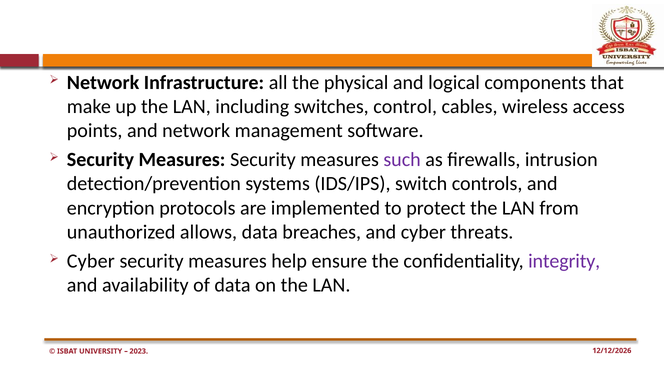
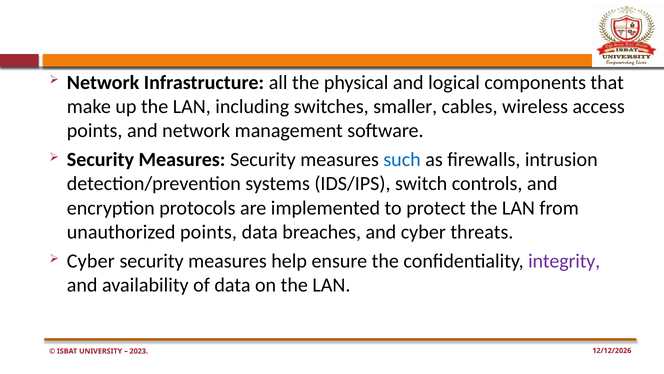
control: control -> smaller (405, 106)
such colour: purple -> blue (402, 159)
unauthorized allows: allows -> points (208, 232)
